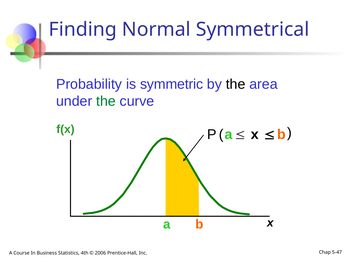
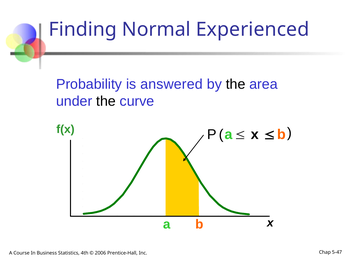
Symmetrical: Symmetrical -> Experienced (253, 29)
symmetric: symmetric -> answered (172, 84)
the colour: green -> black (106, 101)
